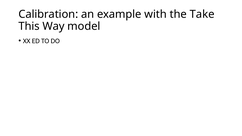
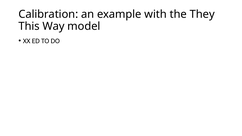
Take: Take -> They (202, 14)
